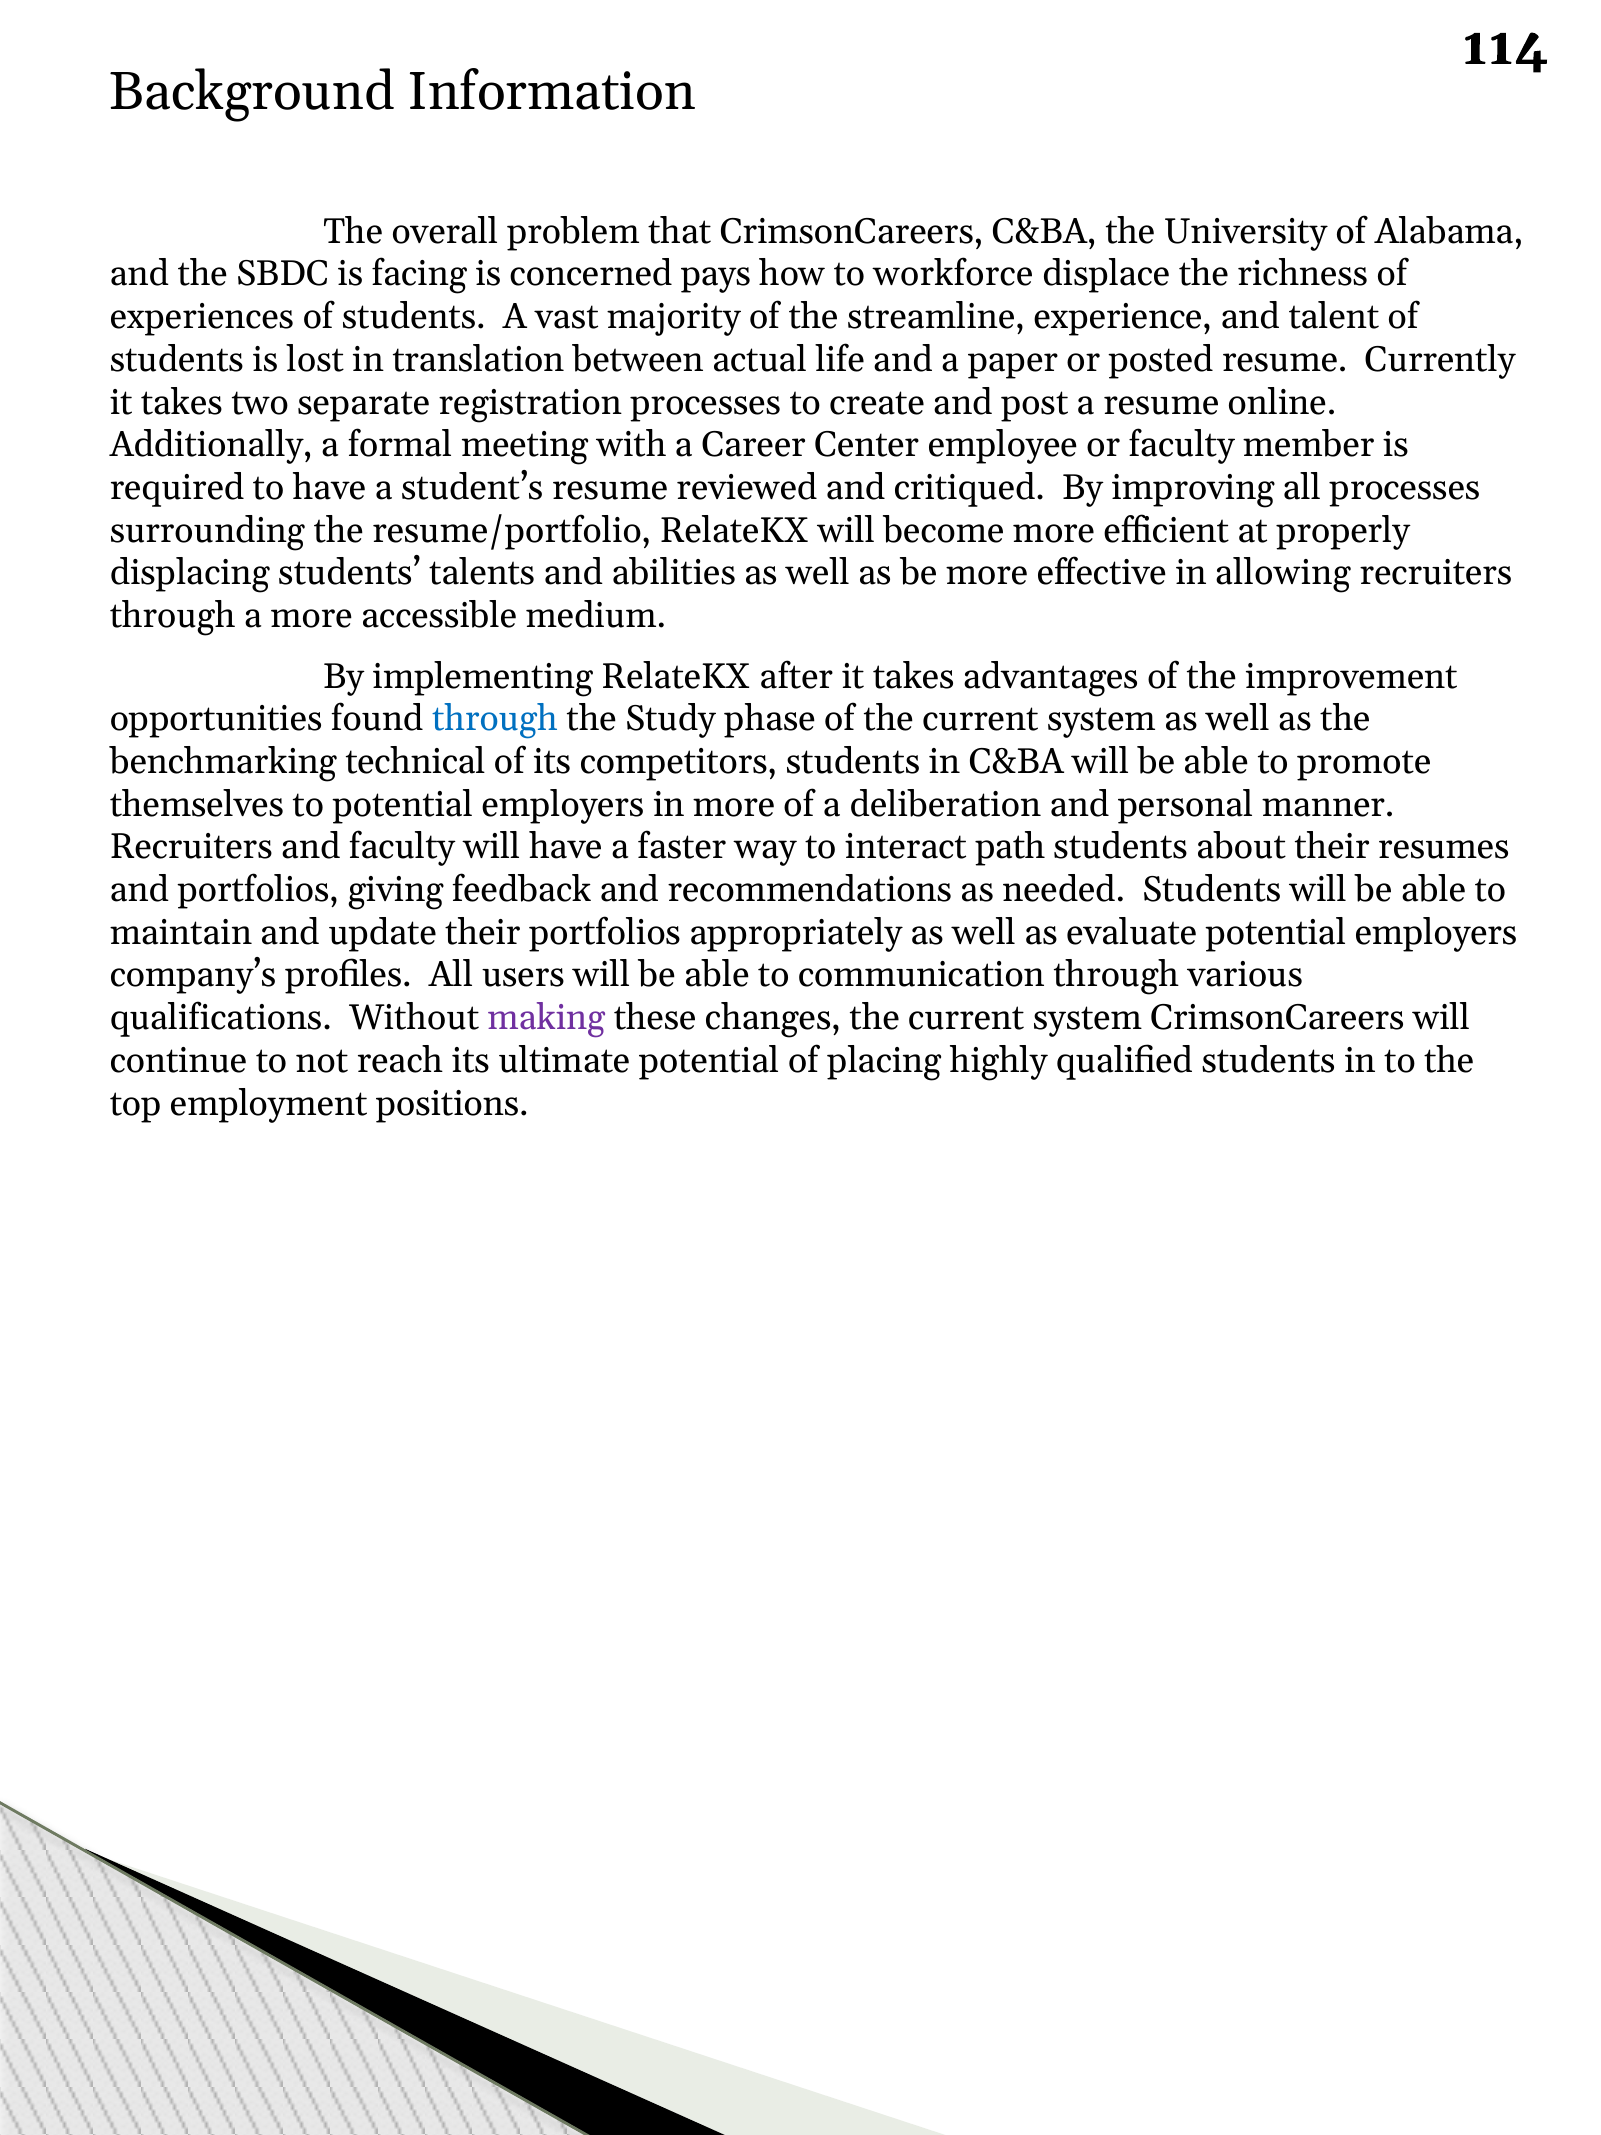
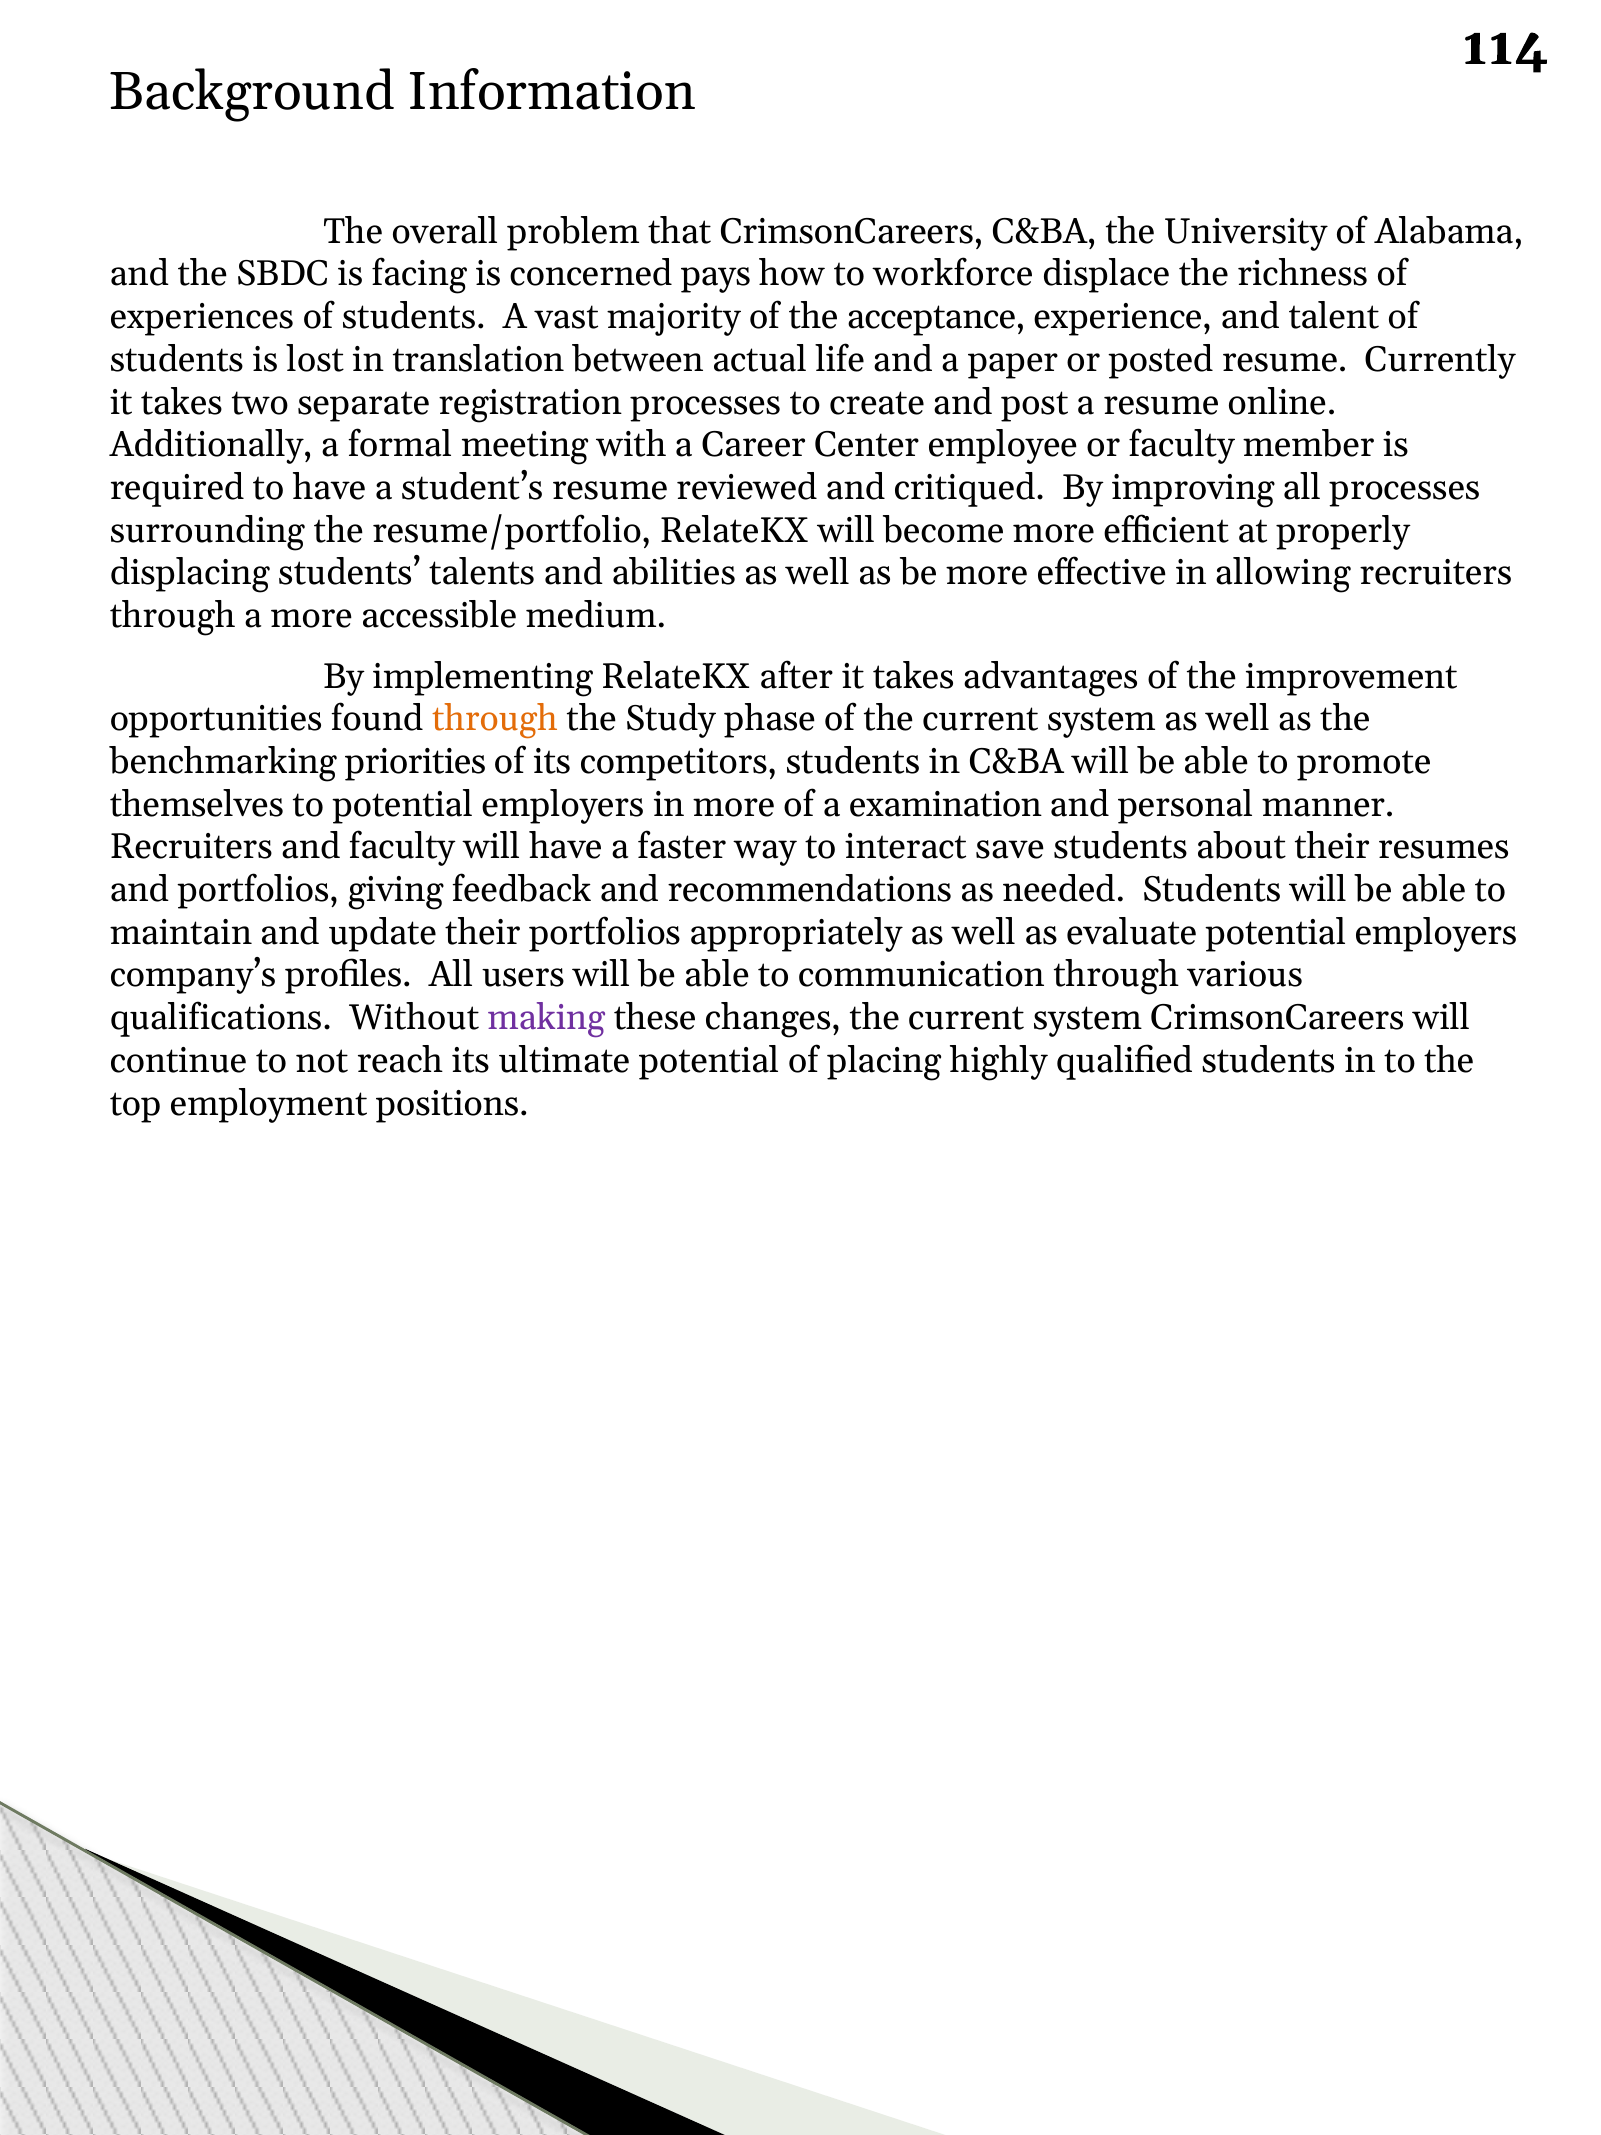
streamline: streamline -> acceptance (936, 317)
through colour: blue -> orange (495, 719)
technical: technical -> priorities (416, 762)
deliberation: deliberation -> examination (946, 804)
path: path -> save (1010, 847)
